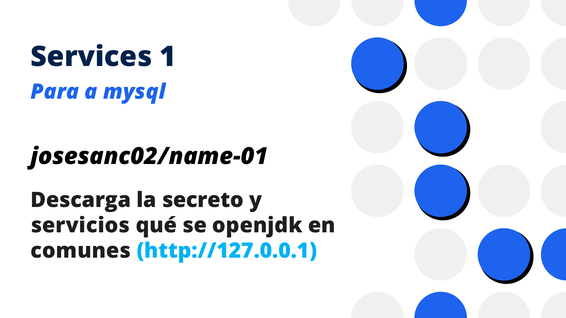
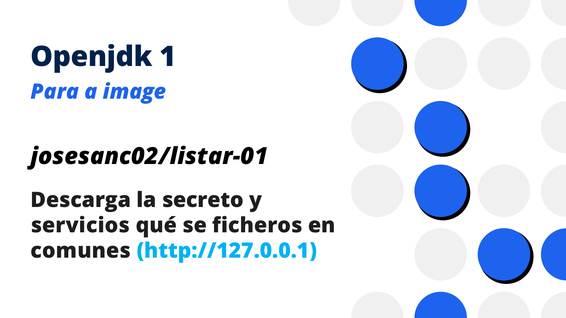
Services: Services -> Openjdk (91, 57)
mysql: mysql -> image (135, 92)
josesanc02/name-01: josesanc02/name-01 -> josesanc02/listar-01 (149, 157)
openjdk: openjdk -> ficheros (257, 226)
